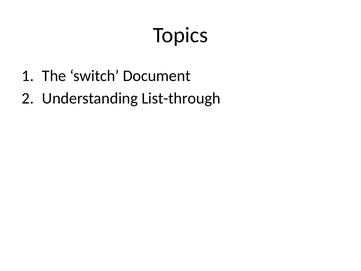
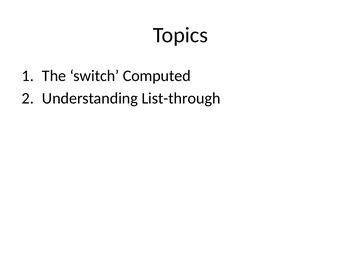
Document: Document -> Computed (157, 76)
